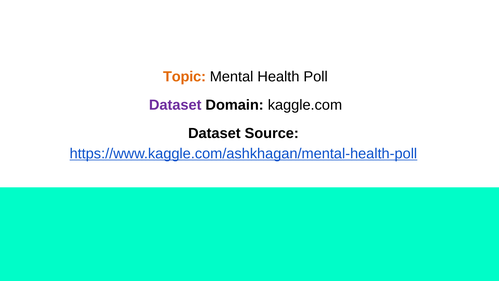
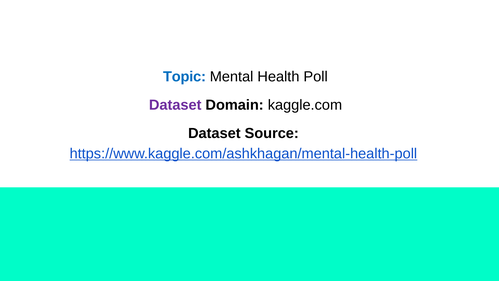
Topic colour: orange -> blue (185, 77)
